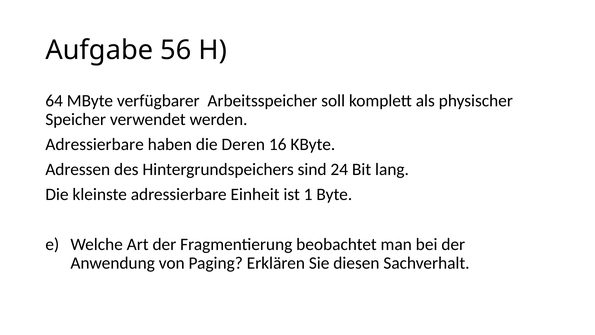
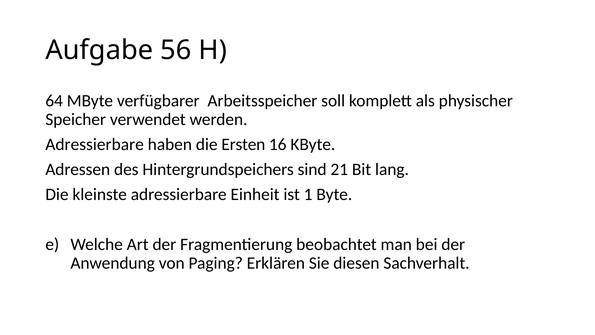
Deren: Deren -> Ersten (243, 144)
24: 24 -> 21 (339, 169)
